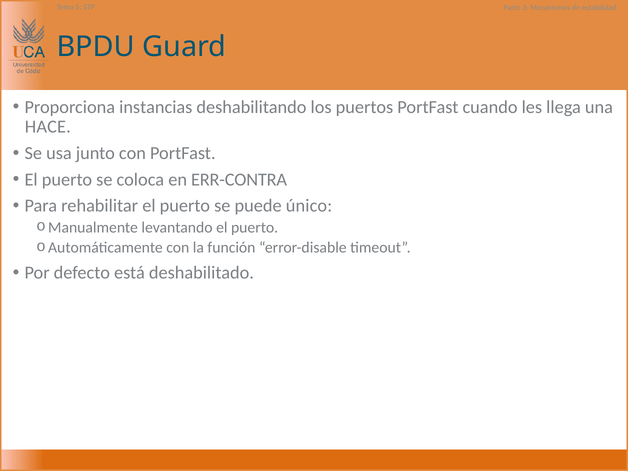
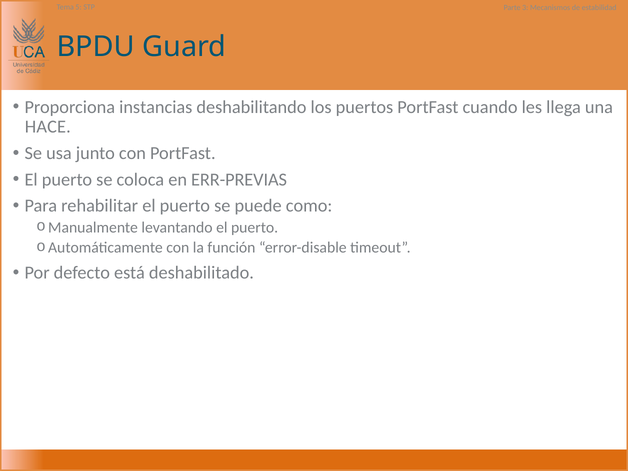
ERR-CONTRA: ERR-CONTRA -> ERR-PREVIAS (239, 180)
único: único -> como (309, 206)
